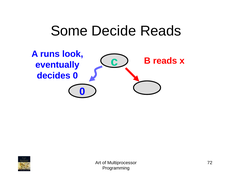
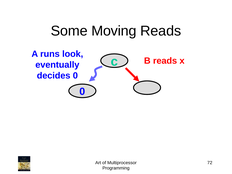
Decide: Decide -> Moving (114, 31)
